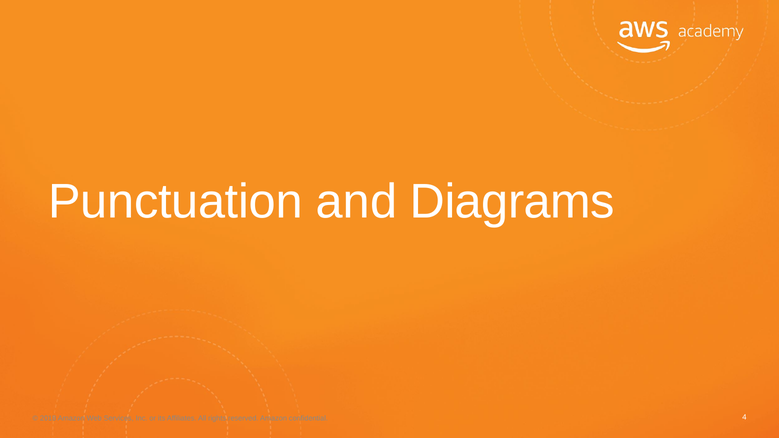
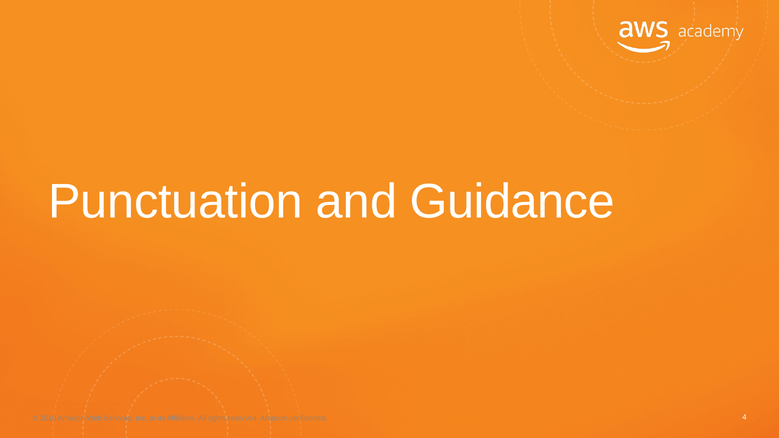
Diagrams: Diagrams -> Guidance (512, 202)
